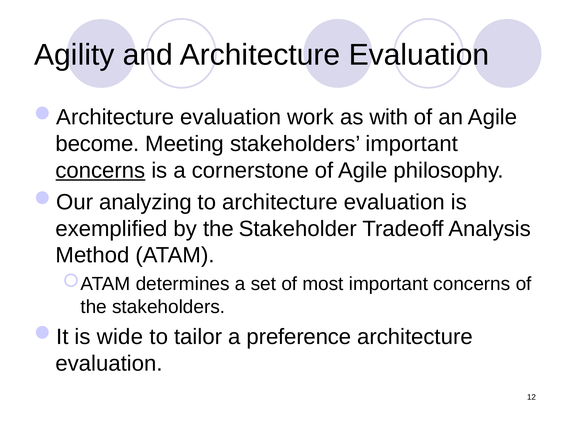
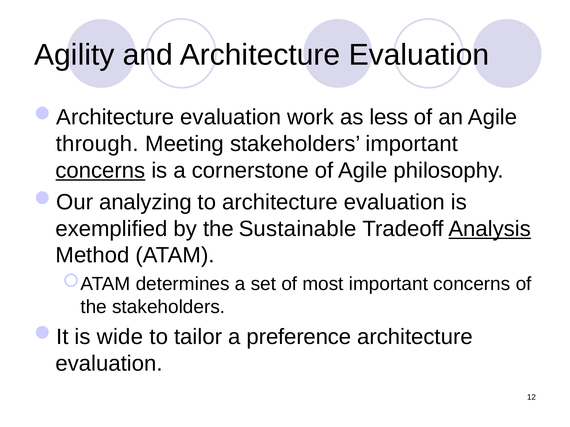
with: with -> less (389, 117)
become: become -> through (97, 144)
Stakeholder: Stakeholder -> Sustainable (298, 229)
Analysis underline: none -> present (490, 229)
